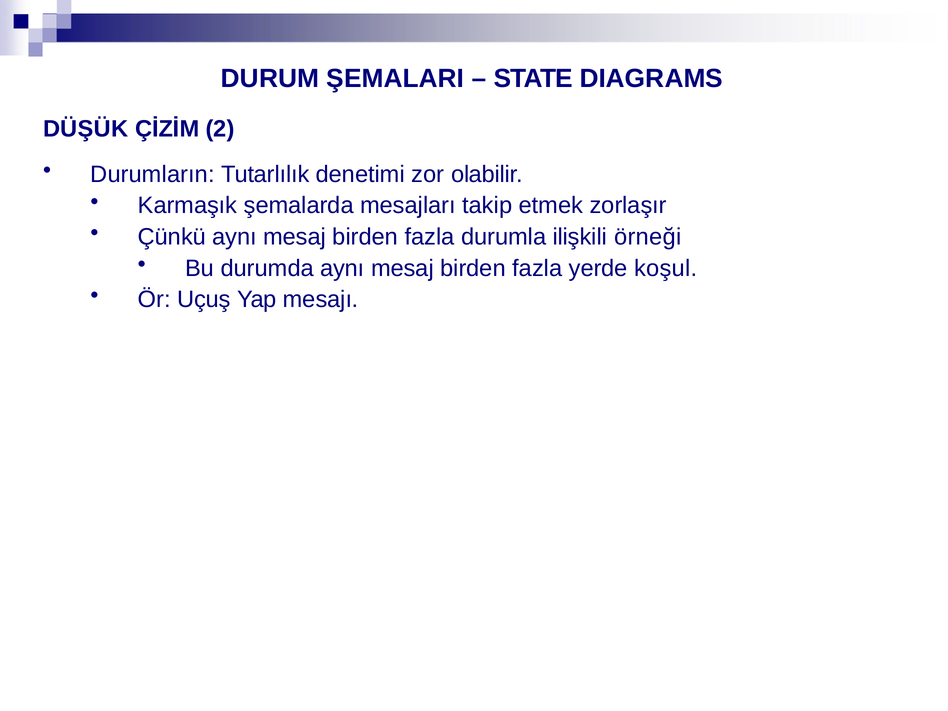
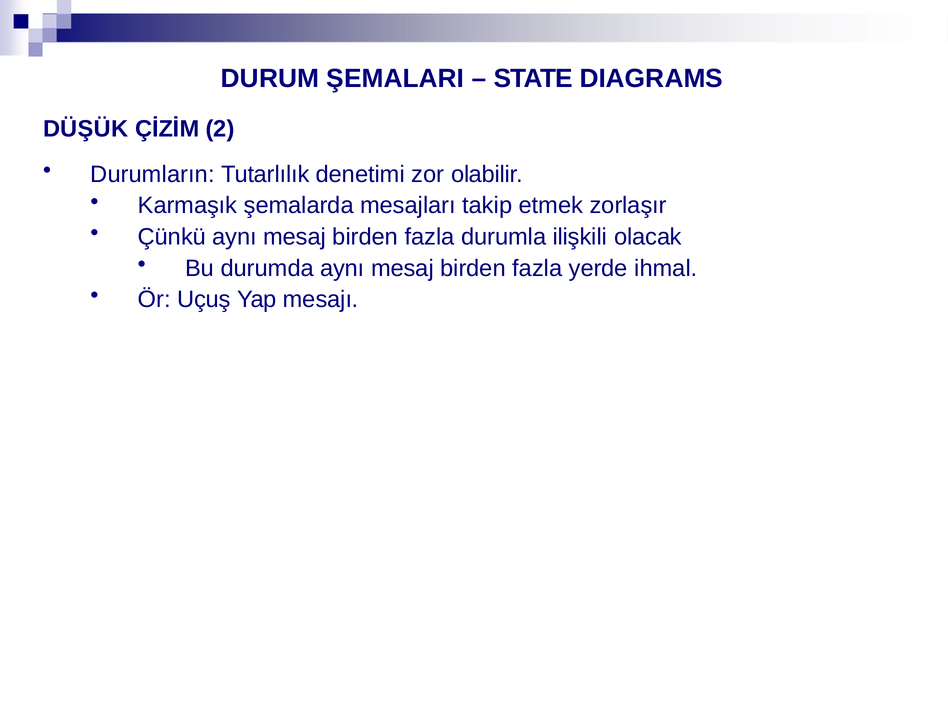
örneği: örneği -> olacak (648, 237)
koşul: koşul -> ihmal (666, 268)
